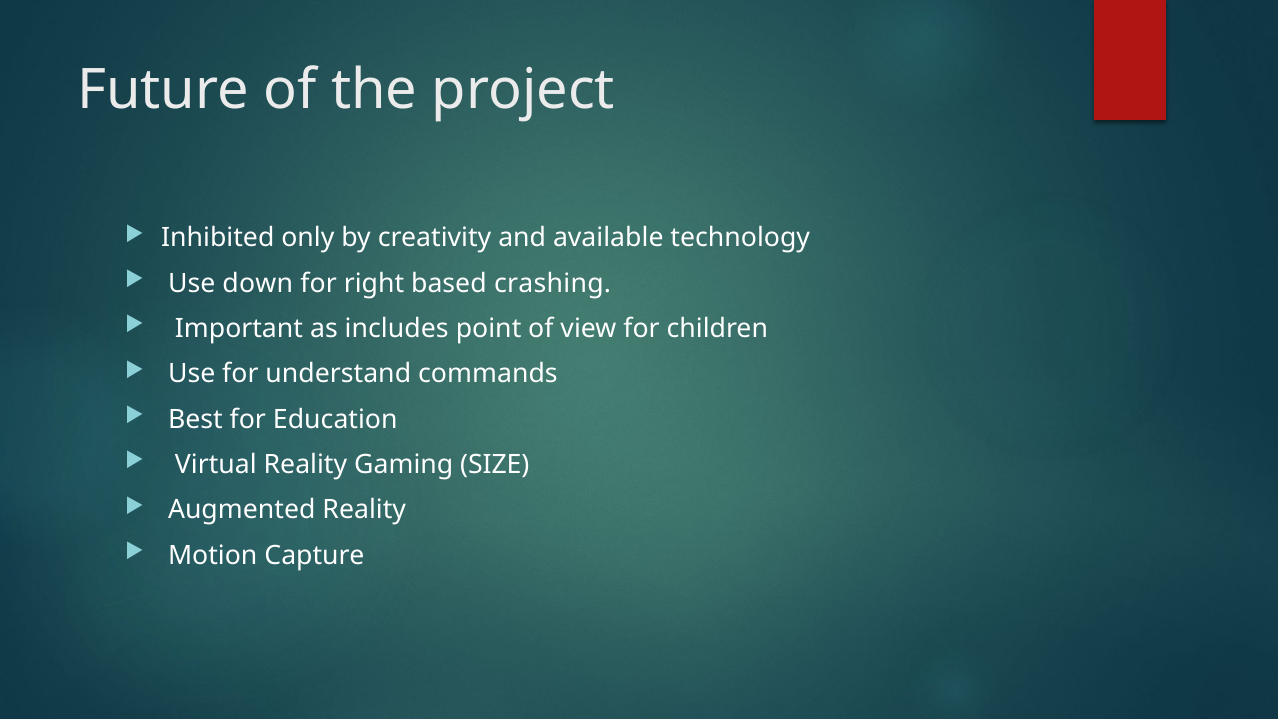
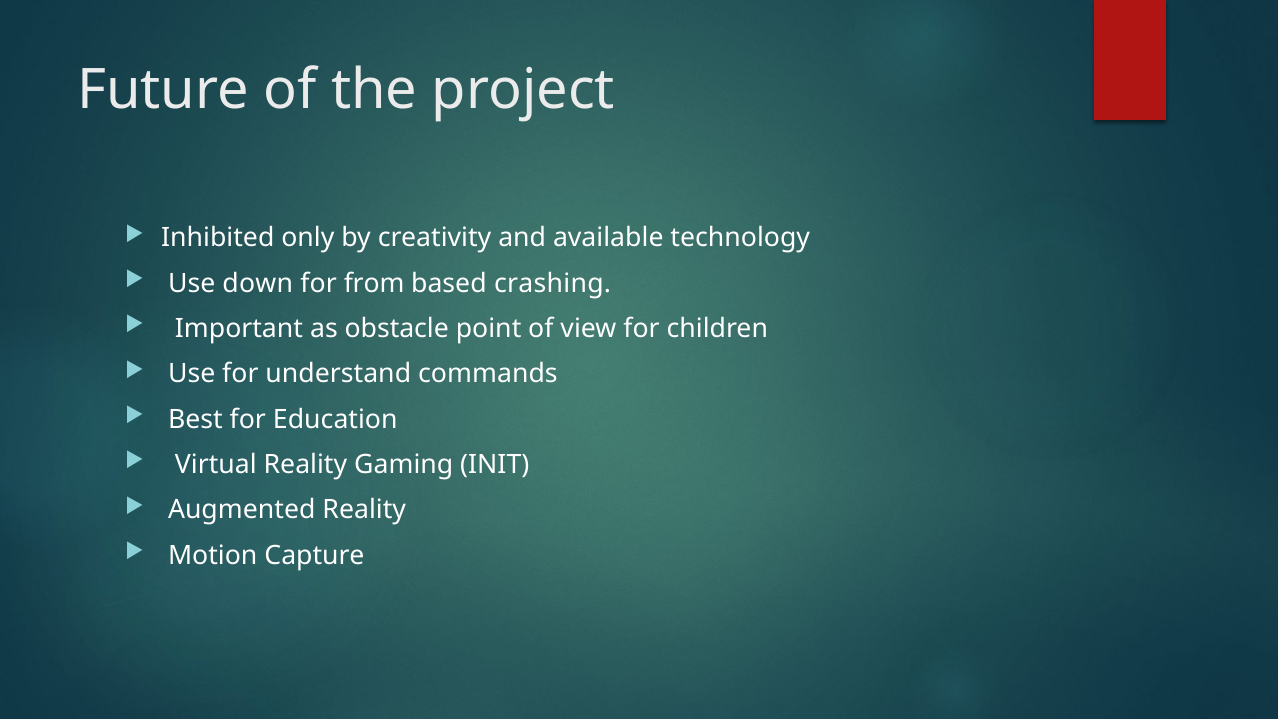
right: right -> from (374, 283)
includes: includes -> obstacle (397, 329)
SIZE: SIZE -> INIT (495, 464)
